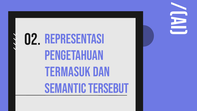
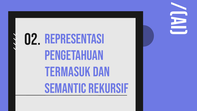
tersebut: tersebut -> rekursif (108, 88)
